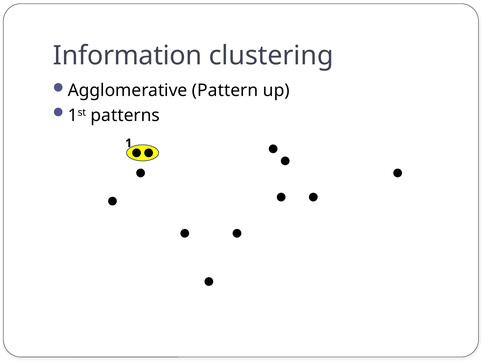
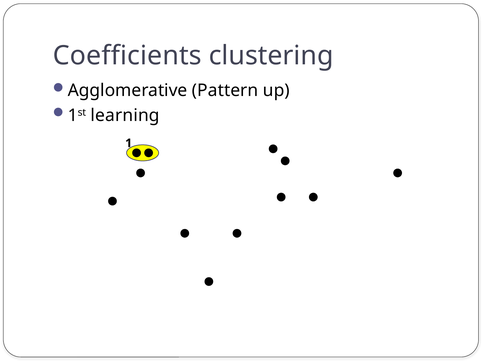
Information: Information -> Coefficients (127, 56)
patterns: patterns -> learning (125, 115)
